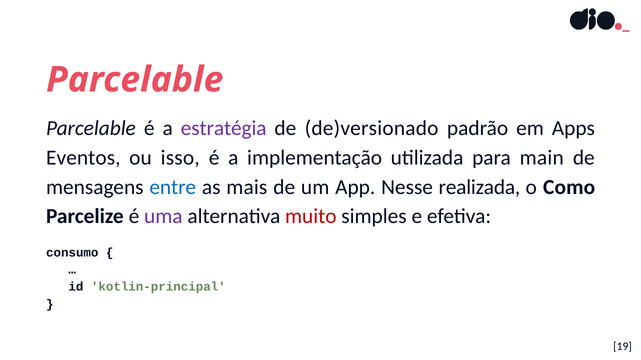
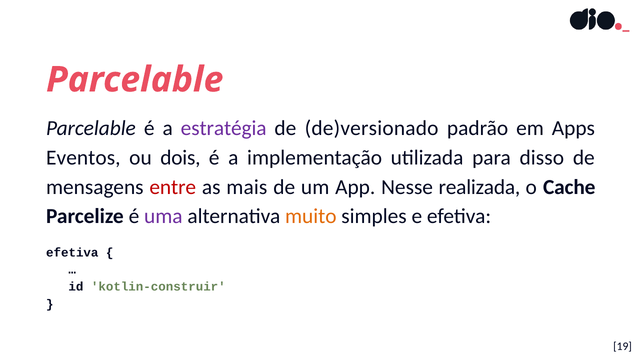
isso: isso -> dois (180, 158)
main: main -> disso (542, 158)
entre colour: blue -> red (173, 187)
Como: Como -> Cache (569, 187)
muito colour: red -> orange (311, 217)
consumo: consumo -> efetiva (72, 253)
kotlin-principal: kotlin-principal -> kotlin-construir (158, 287)
